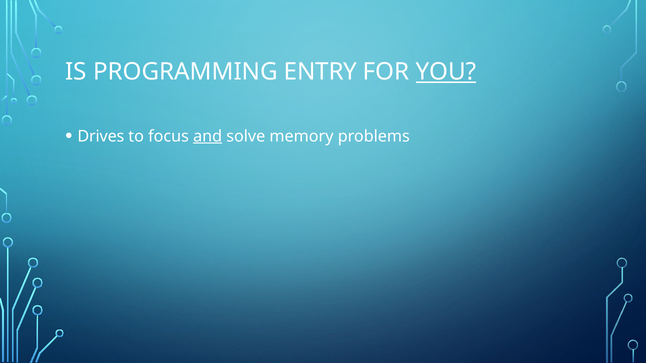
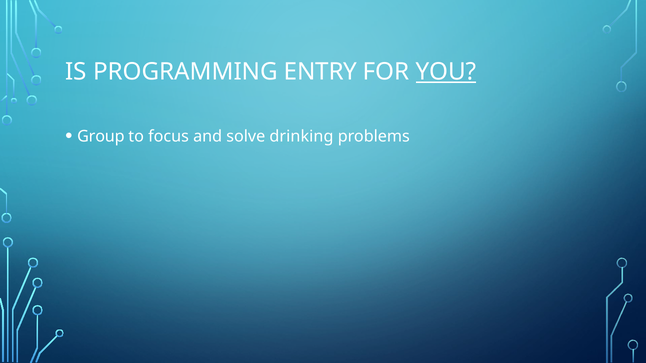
Drives: Drives -> Group (101, 136)
and underline: present -> none (208, 136)
memory: memory -> drinking (301, 136)
